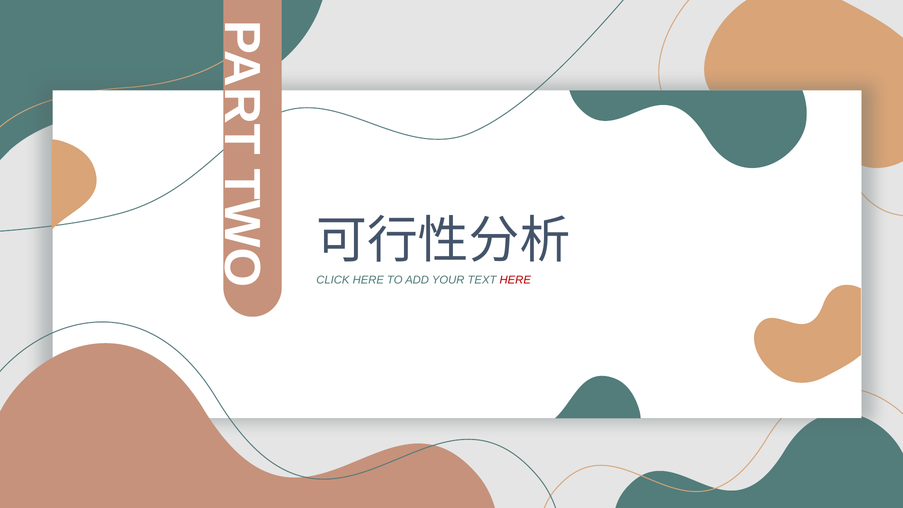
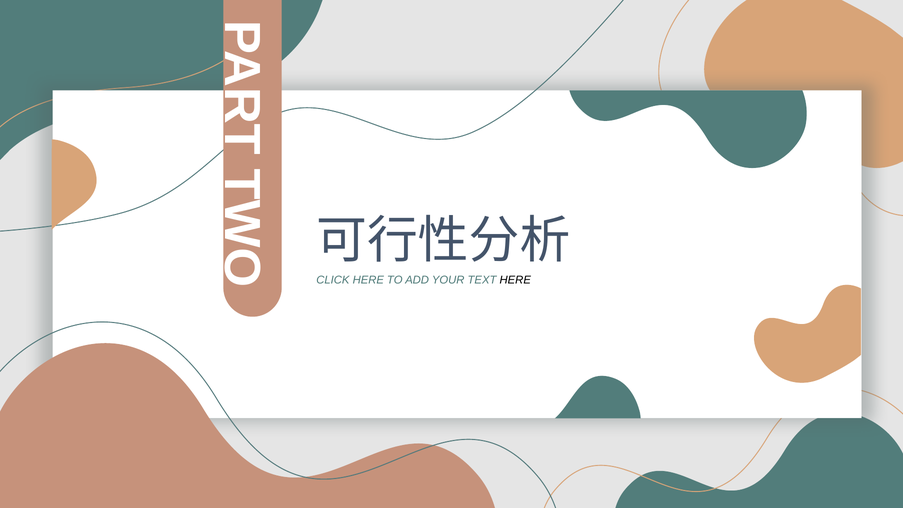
HERE colour: red -> black (515, 280)
